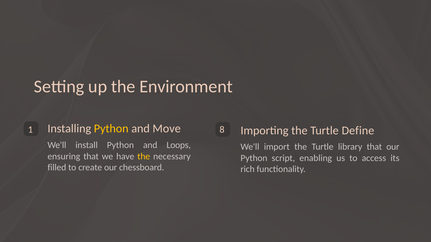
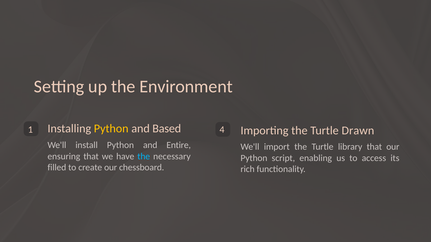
Move: Move -> Based (167, 129)
8: 8 -> 4 (222, 130)
Define: Define -> Drawn (358, 131)
Loops: Loops -> Entire (179, 145)
the colour: yellow -> light blue (144, 157)
